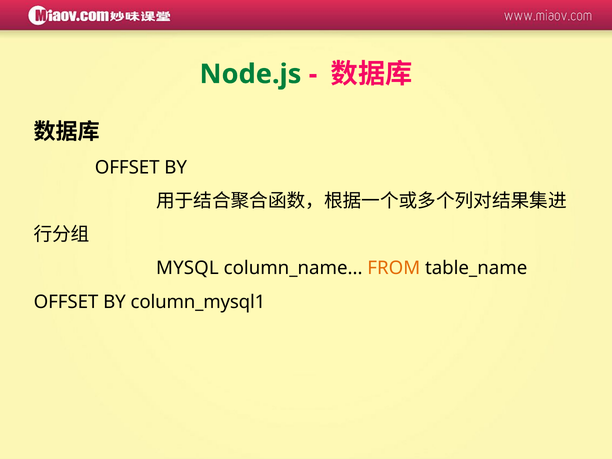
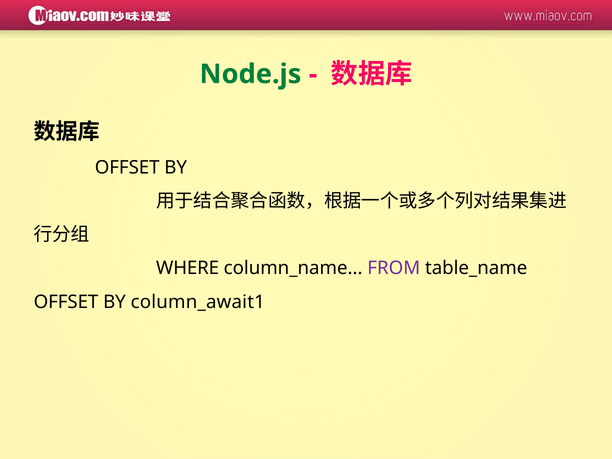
MYSQL: MYSQL -> WHERE (188, 268)
FROM colour: orange -> purple (394, 268)
column_mysql1: column_mysql1 -> column_await1 (198, 302)
